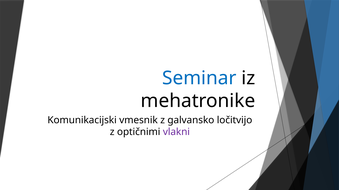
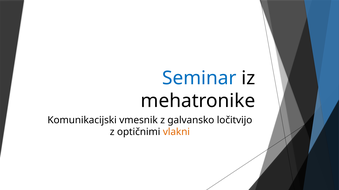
vlakni colour: purple -> orange (176, 132)
